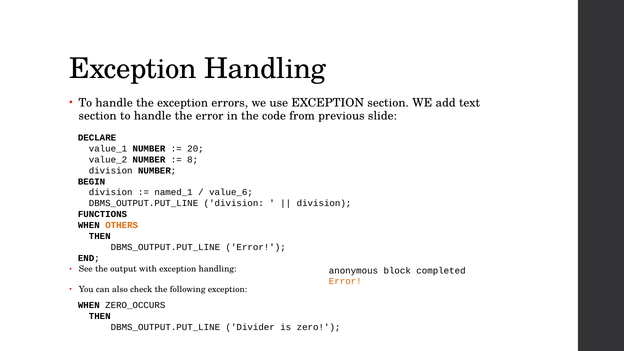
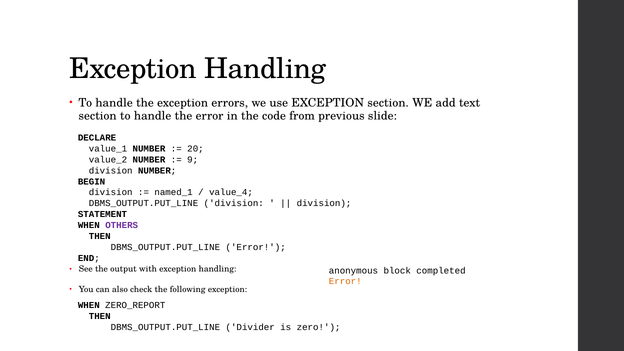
8: 8 -> 9 (193, 160)
value_6: value_6 -> value_4 (231, 192)
FUNCTIONS: FUNCTIONS -> STATEMENT (102, 214)
OTHERS colour: orange -> purple (122, 225)
ZERO_OCCURS: ZERO_OCCURS -> ZERO_REPORT (135, 305)
